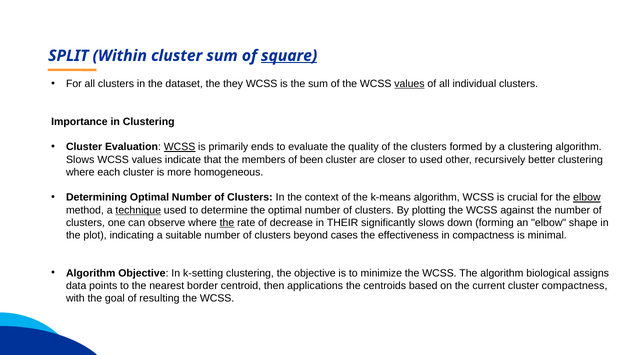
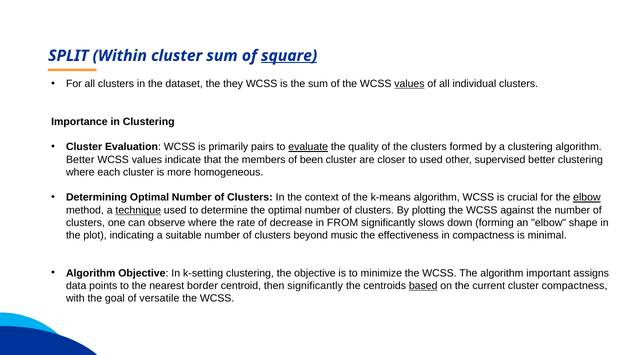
WCSS underline: present -> none (180, 147)
ends: ends -> pairs (262, 147)
evaluate underline: none -> present (308, 147)
Slows: Slows -> Better (80, 160)
recursively: recursively -> supervised (500, 160)
the underline: present -> none (227, 223)
THEIR: THEIR -> FROM (343, 223)
cases: cases -> music (344, 235)
biological: biological -> important (548, 273)
then applications: applications -> significantly (315, 286)
based underline: none -> present (423, 286)
resulting: resulting -> versatile (159, 298)
